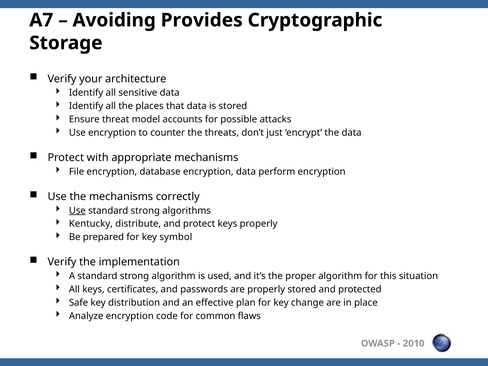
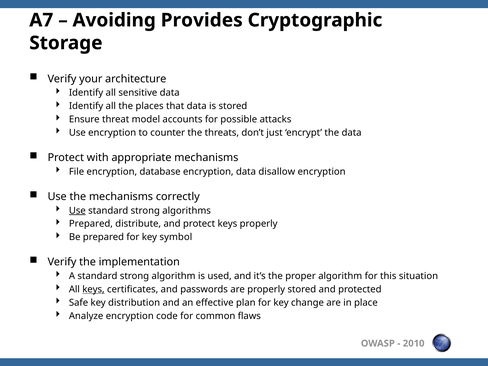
perform: perform -> disallow (277, 172)
Kentucky: Kentucky -> Prepared (91, 224)
keys underline: none -> present (93, 289)
